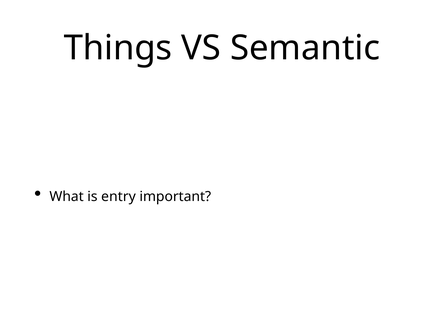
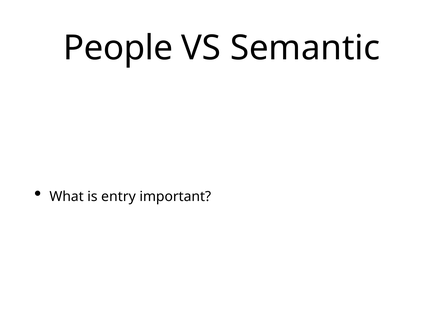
Things: Things -> People (118, 48)
